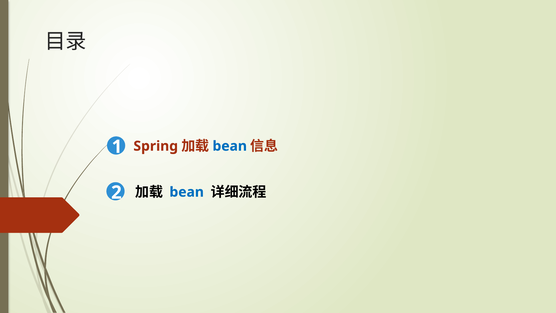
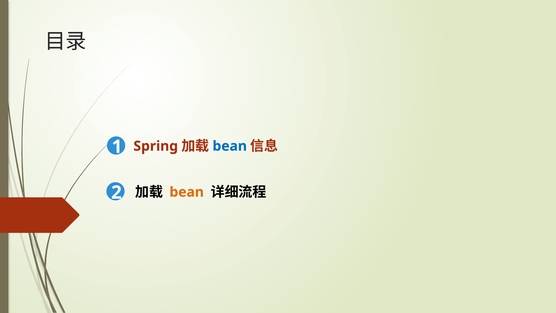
bean colour: blue -> orange (187, 192)
